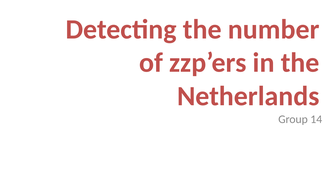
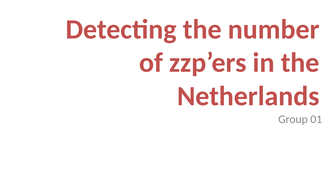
14: 14 -> 01 (316, 120)
